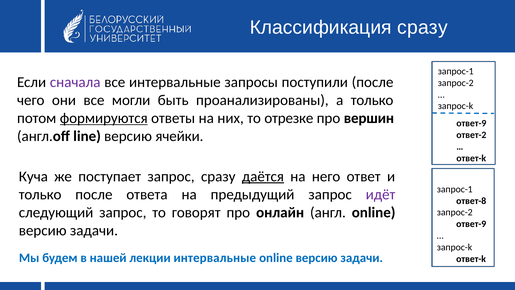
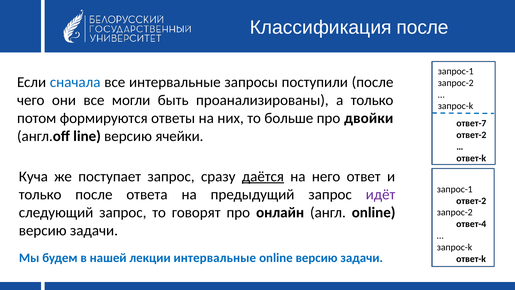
Классификация сразу: сразу -> после (423, 28)
сначала colour: purple -> blue (75, 82)
формируются underline: present -> none (104, 118)
отрезке: отрезке -> больше (289, 118)
вершин: вершин -> двойки (369, 118)
ответ-9: ответ-9 -> ответ-7 (471, 123)
ответ-8: ответ-8 -> ответ-2 (471, 201)
ответ-9: ответ-9 -> ответ-4 (471, 224)
